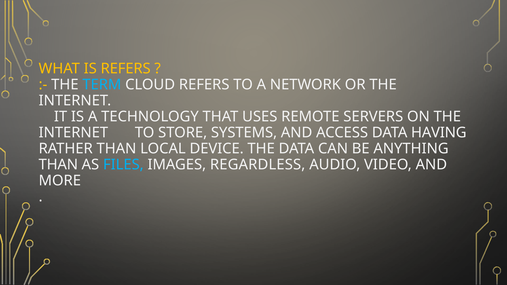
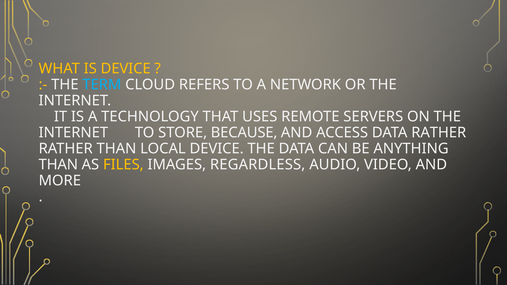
IS REFERS: REFERS -> DEVICE (126, 69)
SYSTEMS: SYSTEMS -> BECAUSE (244, 133)
DATA HAVING: HAVING -> RATHER (439, 133)
FILES colour: light blue -> yellow (123, 165)
